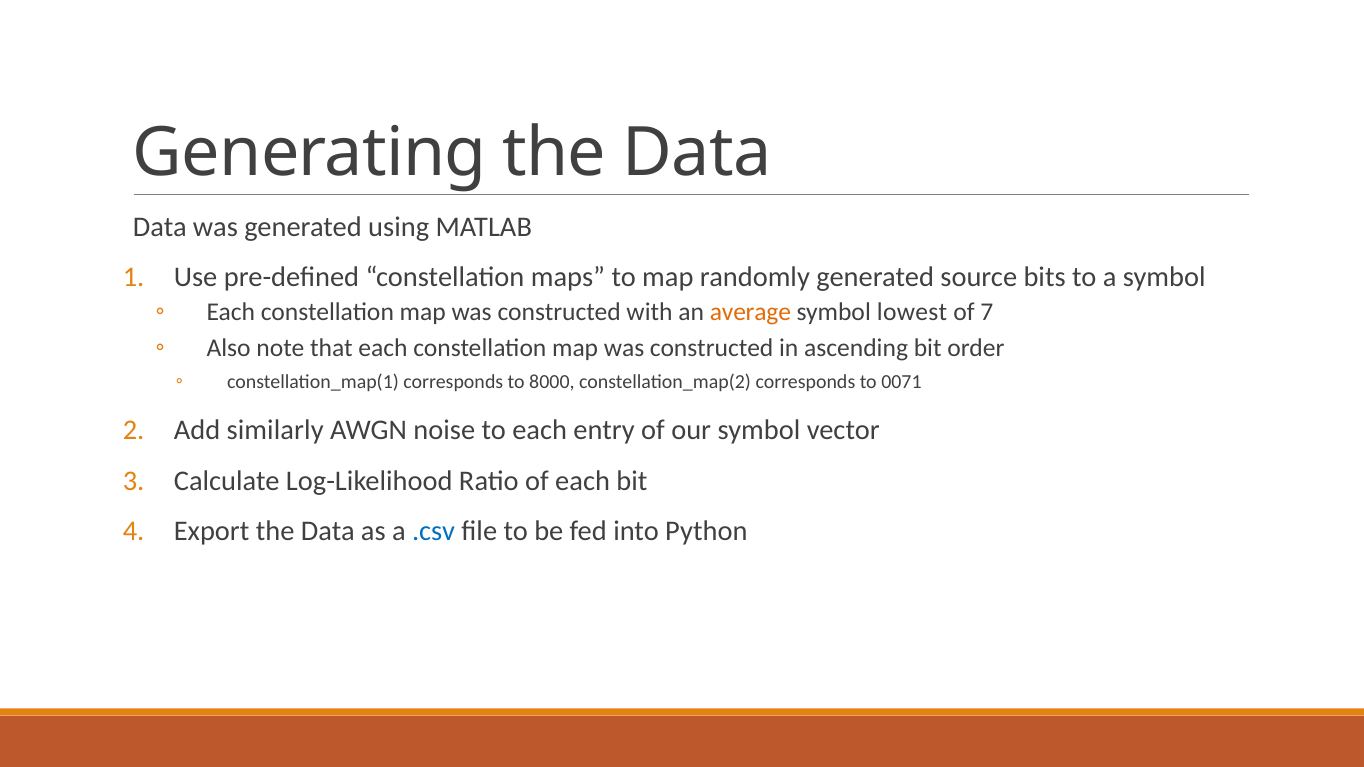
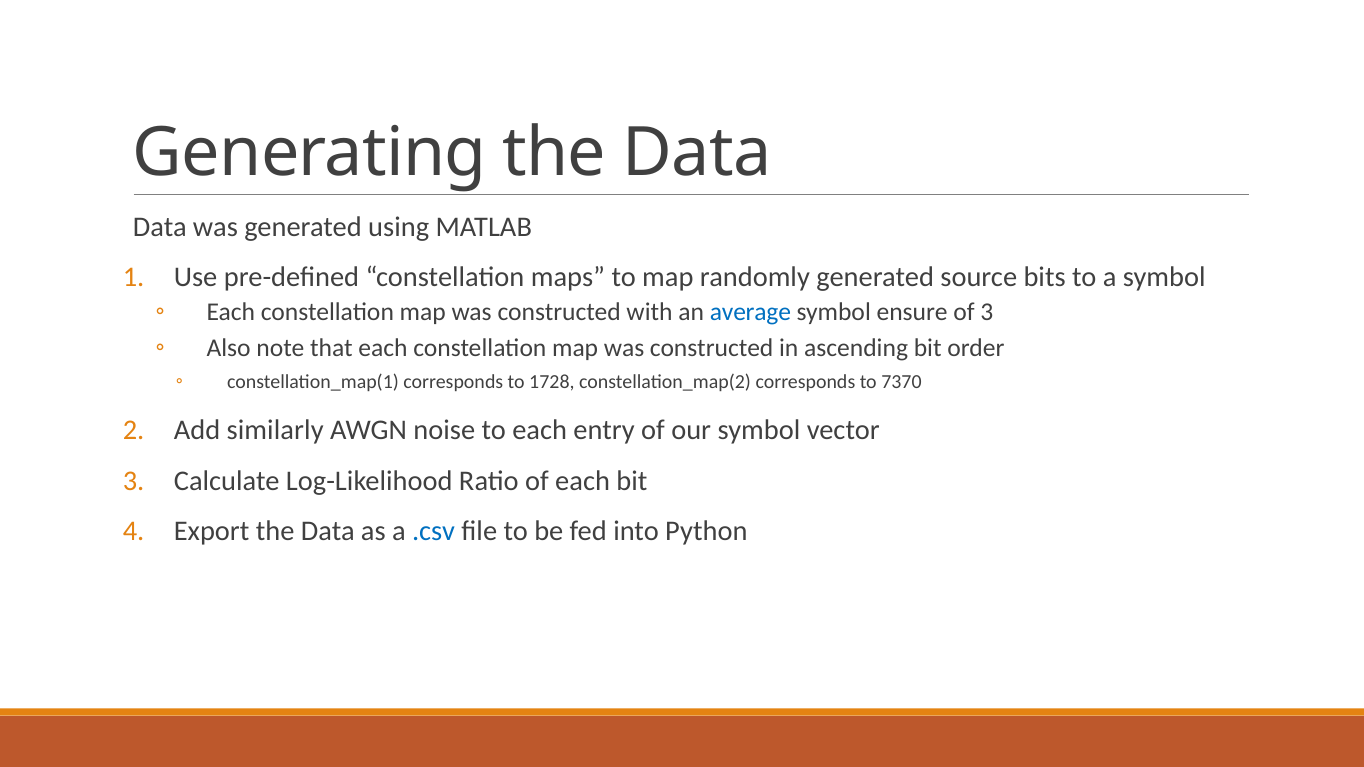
average colour: orange -> blue (750, 312)
lowest: lowest -> ensure (912, 312)
of 7: 7 -> 3 (987, 312)
8000: 8000 -> 1728 (552, 382)
0071: 0071 -> 7370 (901, 382)
